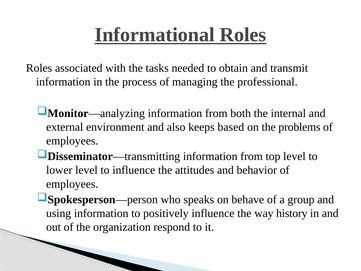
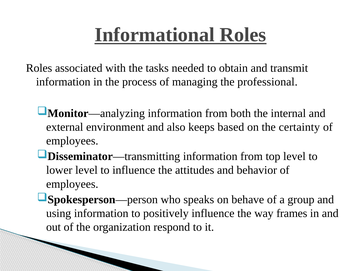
problems: problems -> certainty (299, 127)
history: history -> frames (292, 213)
